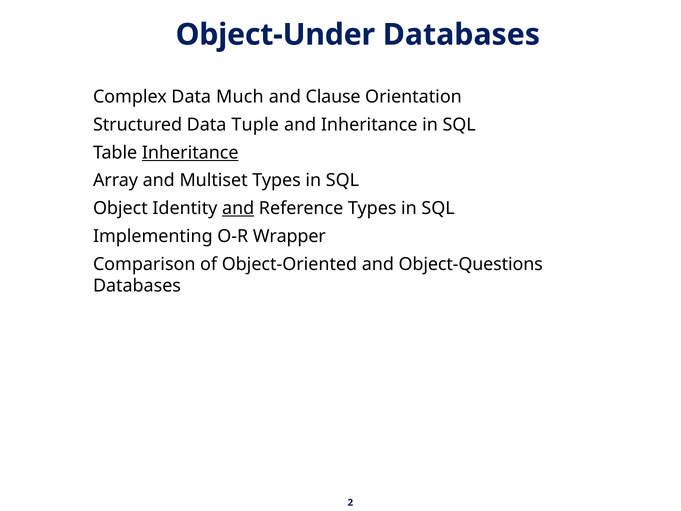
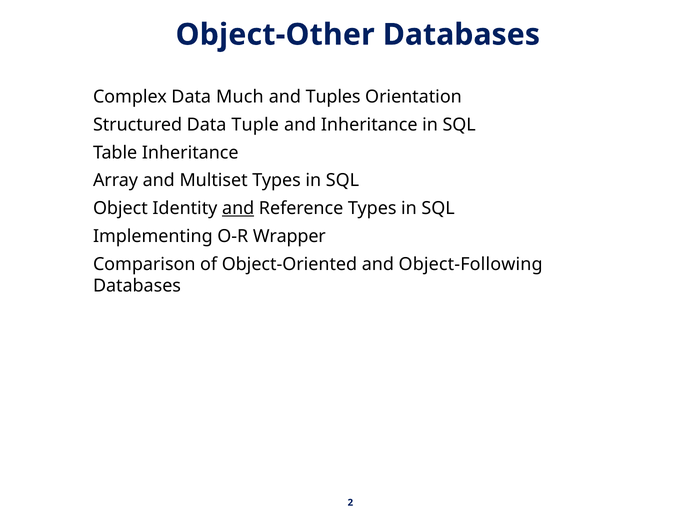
Object-Under: Object-Under -> Object-Other (275, 35)
Clause: Clause -> Tuples (333, 97)
Inheritance underline: present -> none (190, 153)
Object-Questions: Object-Questions -> Object-Following (471, 264)
